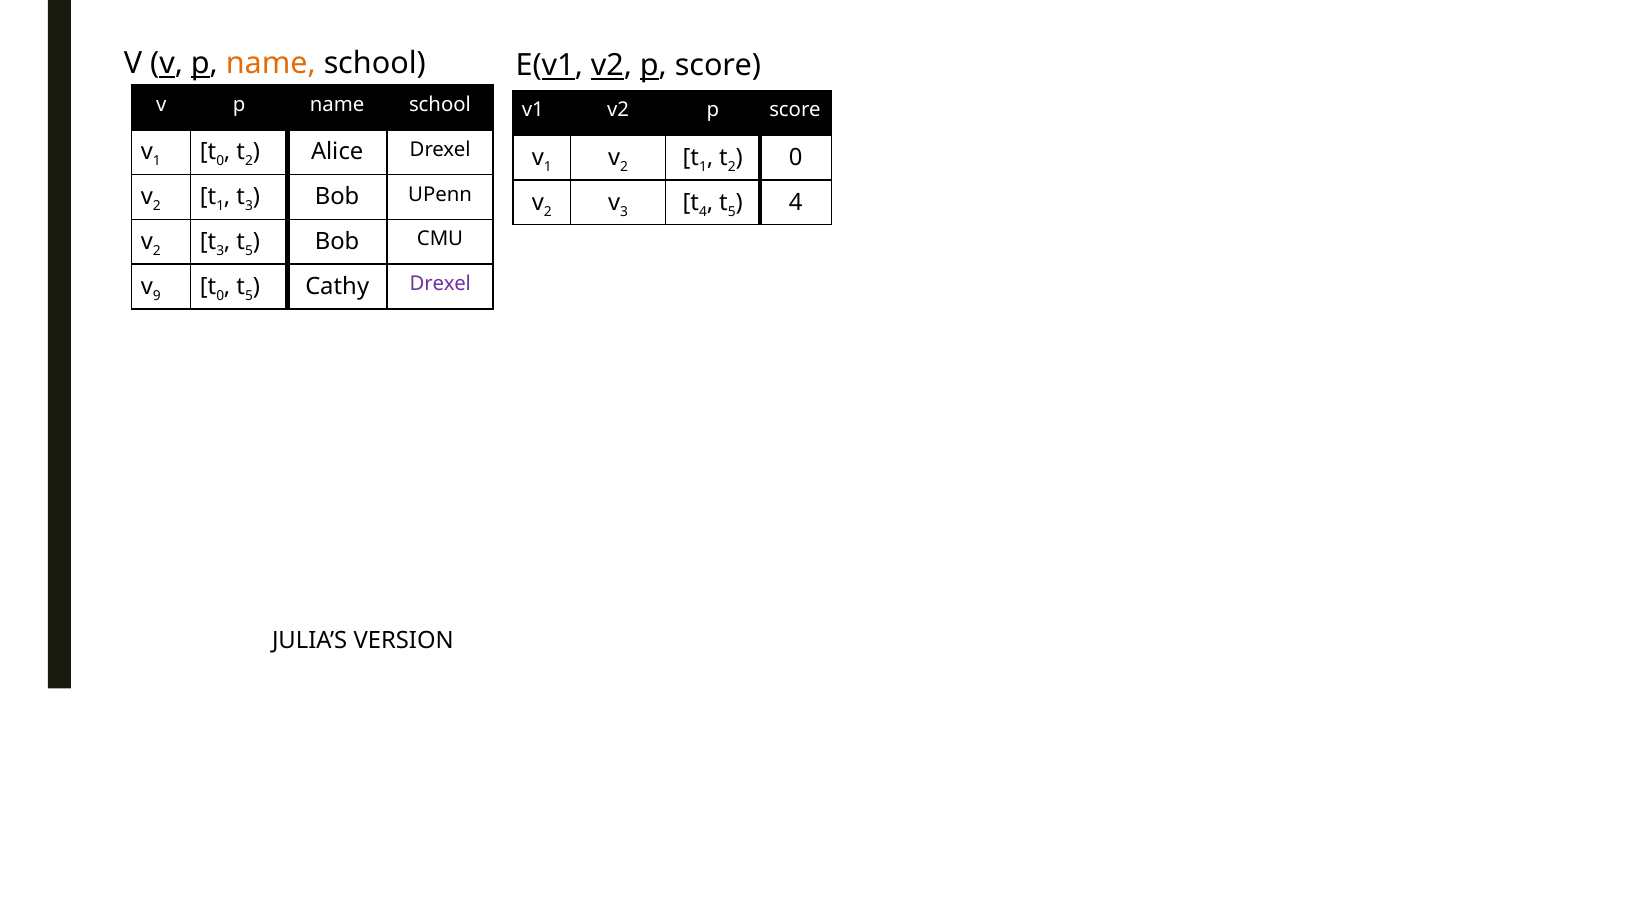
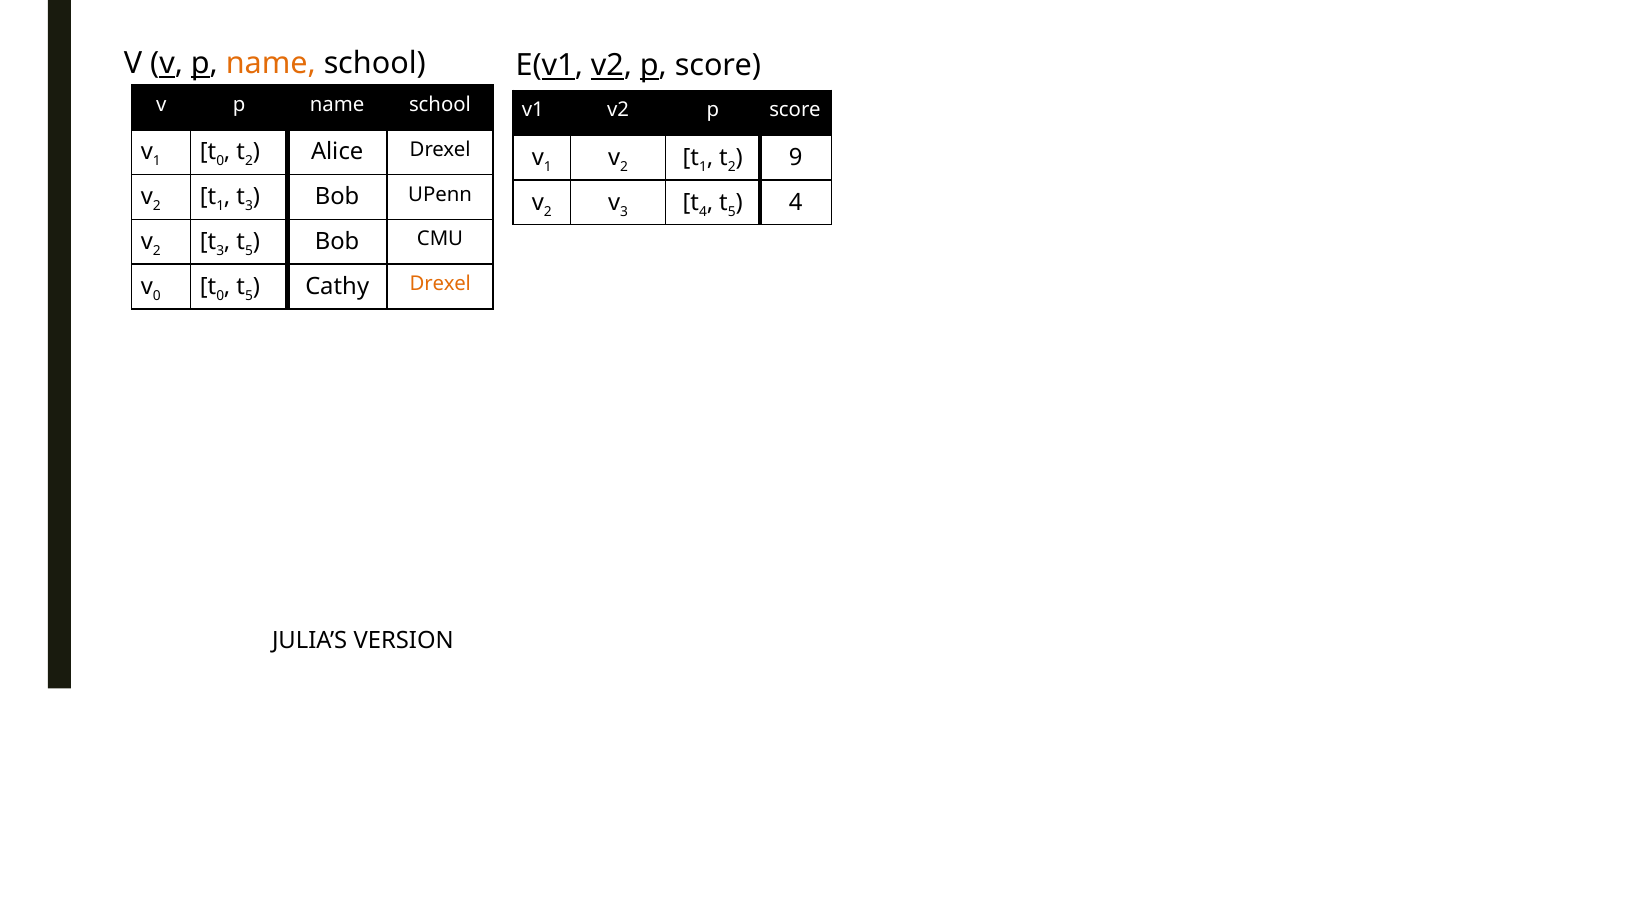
0: 0 -> 9 (796, 157)
v 9: 9 -> 0 (157, 296)
Drexel colour: purple -> orange (440, 284)
